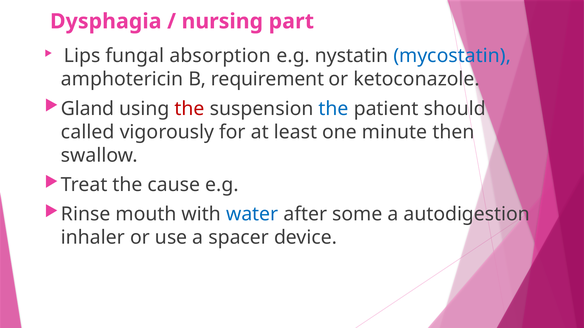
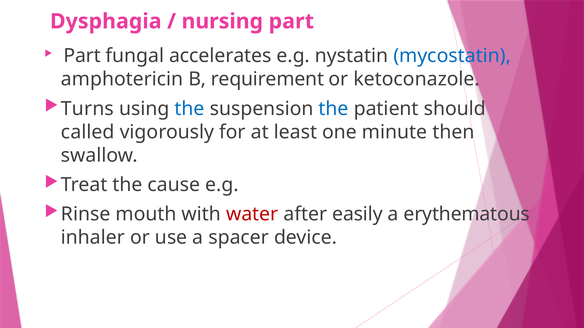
Lips: Lips -> Part (82, 56)
absorption: absorption -> accelerates (220, 56)
Gland: Gland -> Turns (87, 109)
the colour: red -> blue (190, 109)
water colour: blue -> red (252, 214)
some: some -> easily (357, 214)
autodigestion: autodigestion -> erythematous (467, 214)
